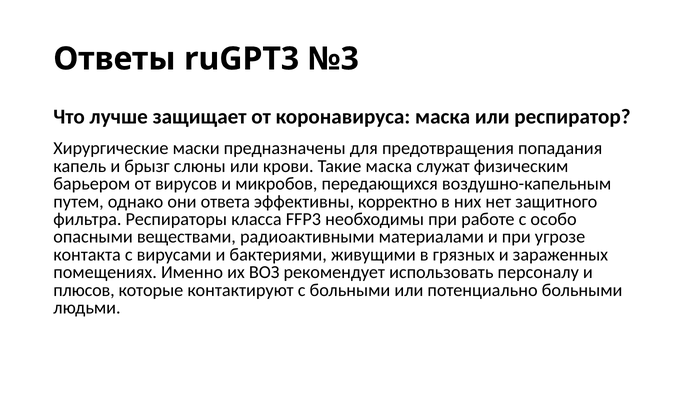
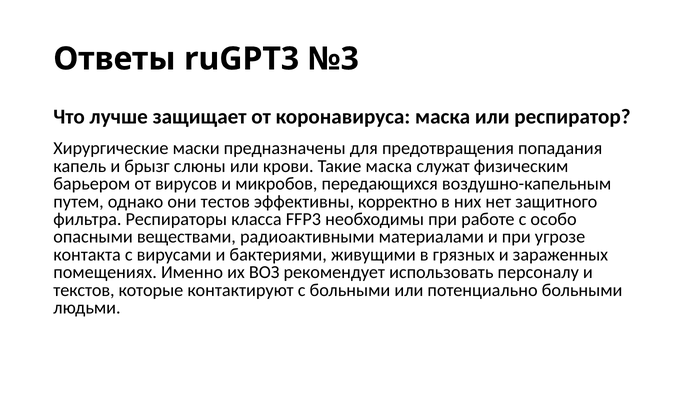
ответа: ответа -> тестов (225, 201)
плюсов: плюсов -> текстов (84, 290)
